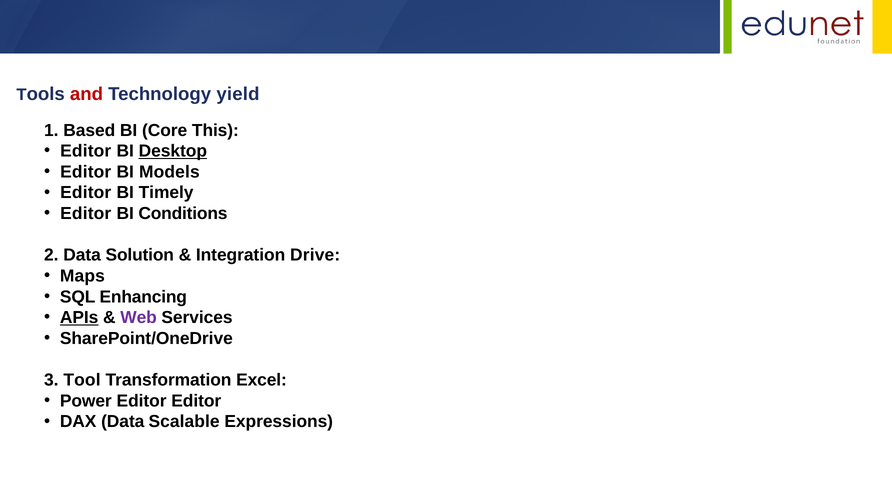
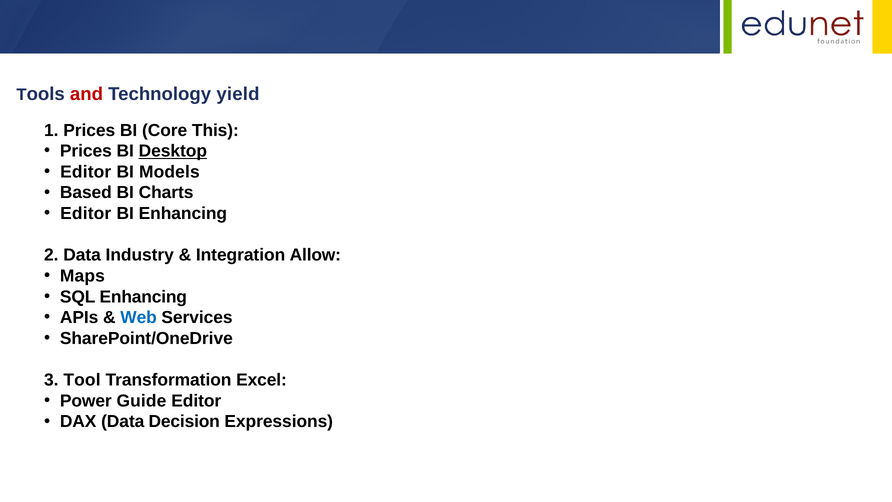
1 Based: Based -> Prices (89, 130)
Editor: Editor -> Prices (86, 151)
Editor: Editor -> Based (86, 193)
Timely: Timely -> Charts (166, 193)
BI Conditions: Conditions -> Enhancing (183, 213)
Solution: Solution -> Industry (140, 255)
Drive: Drive -> Allow (315, 255)
APIs underline: present -> none (79, 317)
Web colour: purple -> blue (139, 317)
Power Editor: Editor -> Guide (141, 401)
Scalable: Scalable -> Decision (184, 422)
